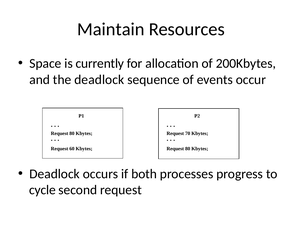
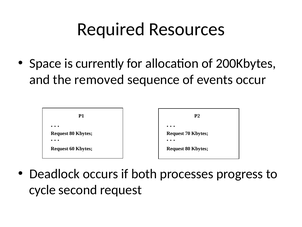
Maintain: Maintain -> Required (111, 29)
the deadlock: deadlock -> removed (99, 79)
